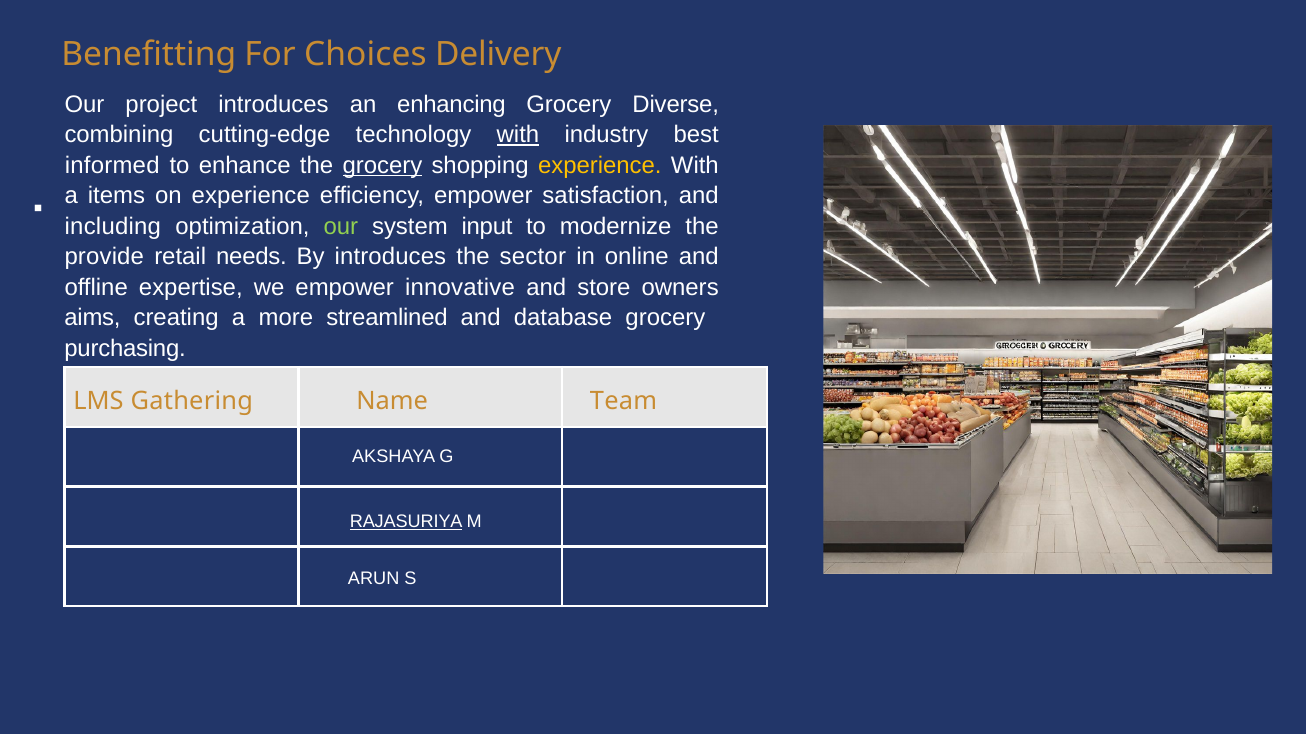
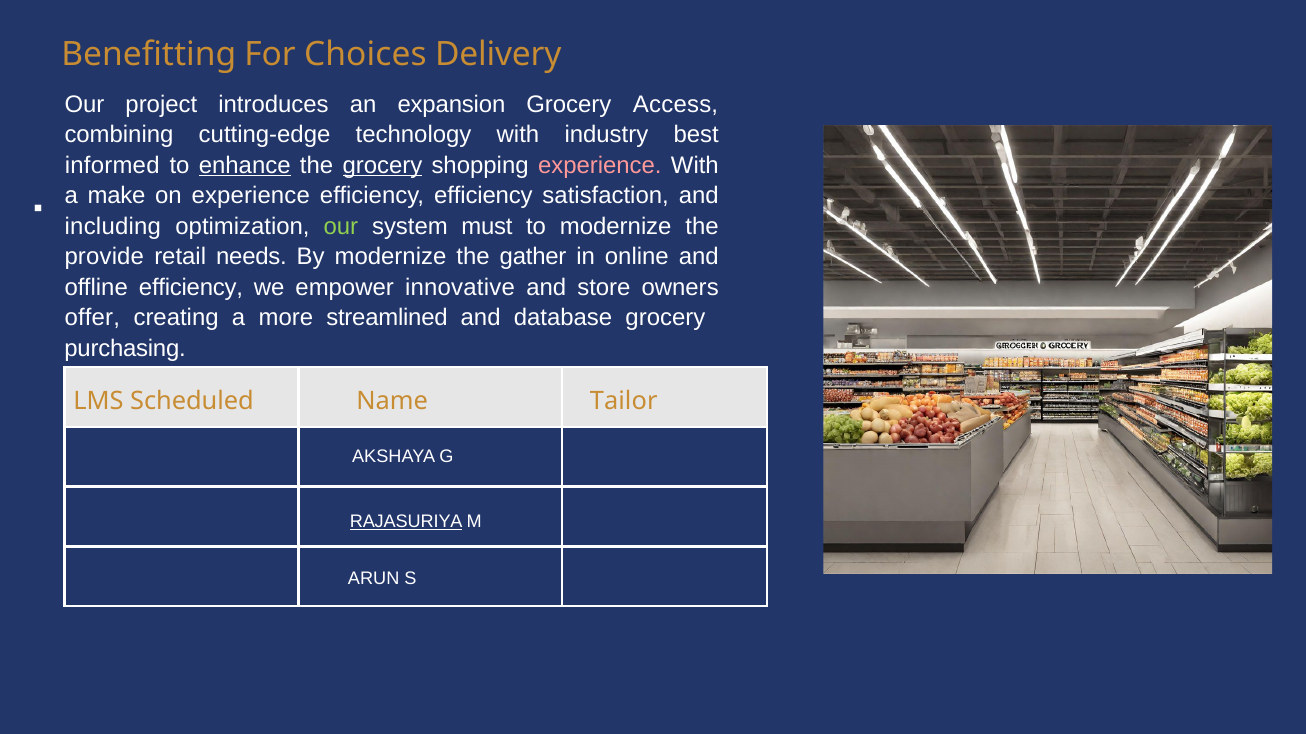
enhancing: enhancing -> expansion (451, 104)
Diverse: Diverse -> Access (676, 104)
with underline: present -> none (518, 135)
enhance underline: none -> present (245, 165)
experience colour: yellow -> pink (600, 165)
items: items -> make (117, 196)
efficiency empower: empower -> efficiency (483, 196)
input: input -> must (487, 227)
By introduces: introduces -> modernize (390, 257)
sector: sector -> gather (533, 257)
offline expertise: expertise -> efficiency (191, 288)
aims: aims -> offer (92, 318)
Gathering: Gathering -> Scheduled (192, 402)
Team: Team -> Tailor (624, 402)
